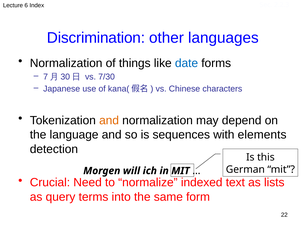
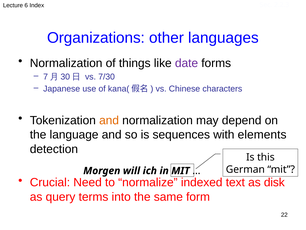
Discrimination: Discrimination -> Organizations (96, 38)
date colour: blue -> purple (187, 63)
lists: lists -> disk (274, 182)
